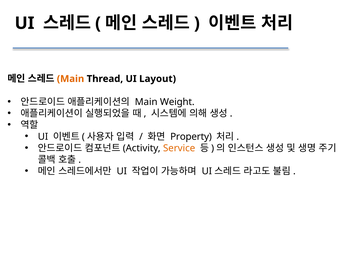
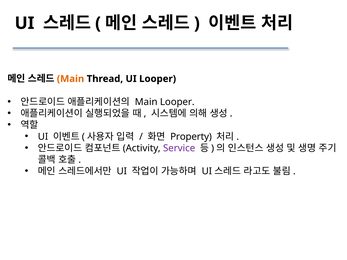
UI Layout: Layout -> Looper (158, 79)
Main Weight: Weight -> Looper (177, 102)
Service colour: orange -> purple (179, 148)
